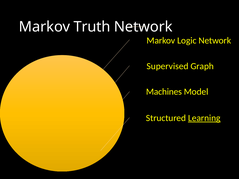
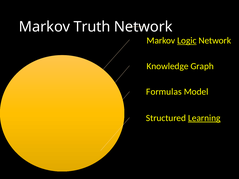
Logic underline: none -> present (187, 41)
Supervised: Supervised -> Knowledge (168, 66)
Machines: Machines -> Formulas (164, 92)
